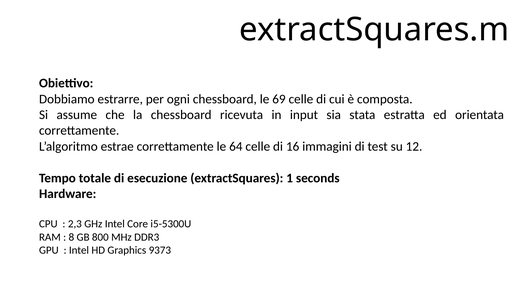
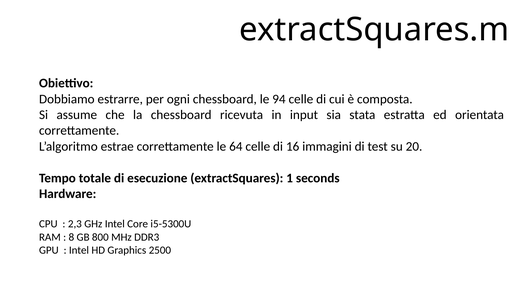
69: 69 -> 94 (279, 99)
12: 12 -> 20 (414, 146)
9373: 9373 -> 2500 (160, 250)
